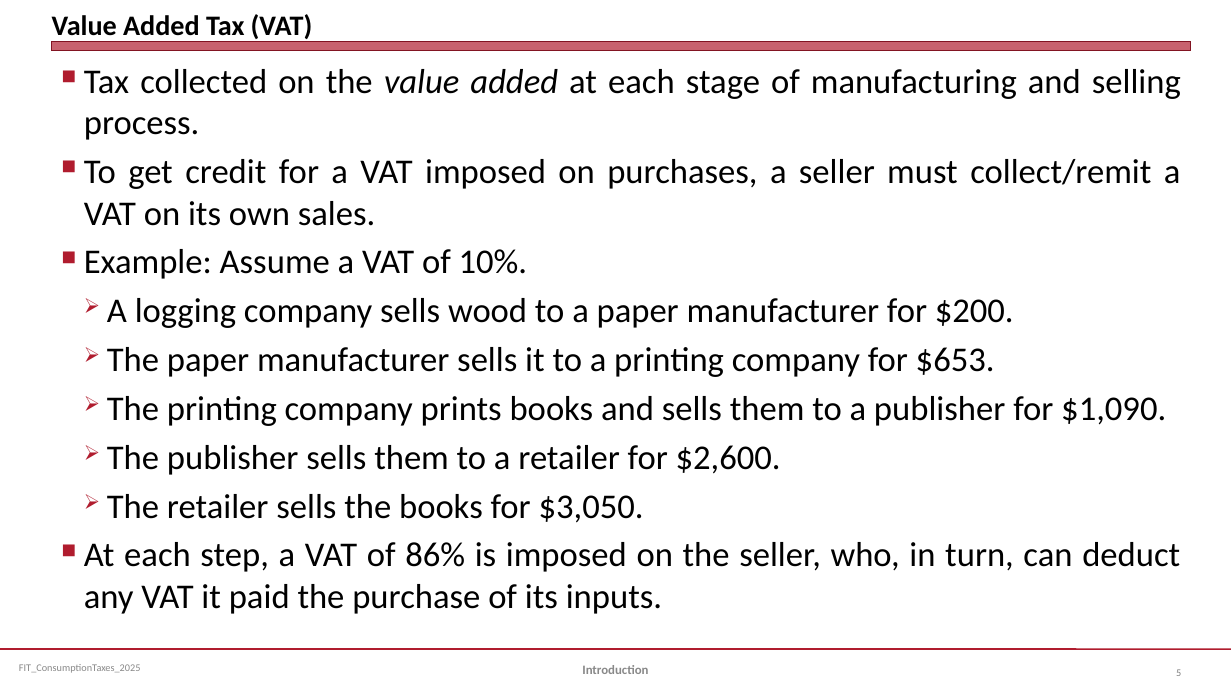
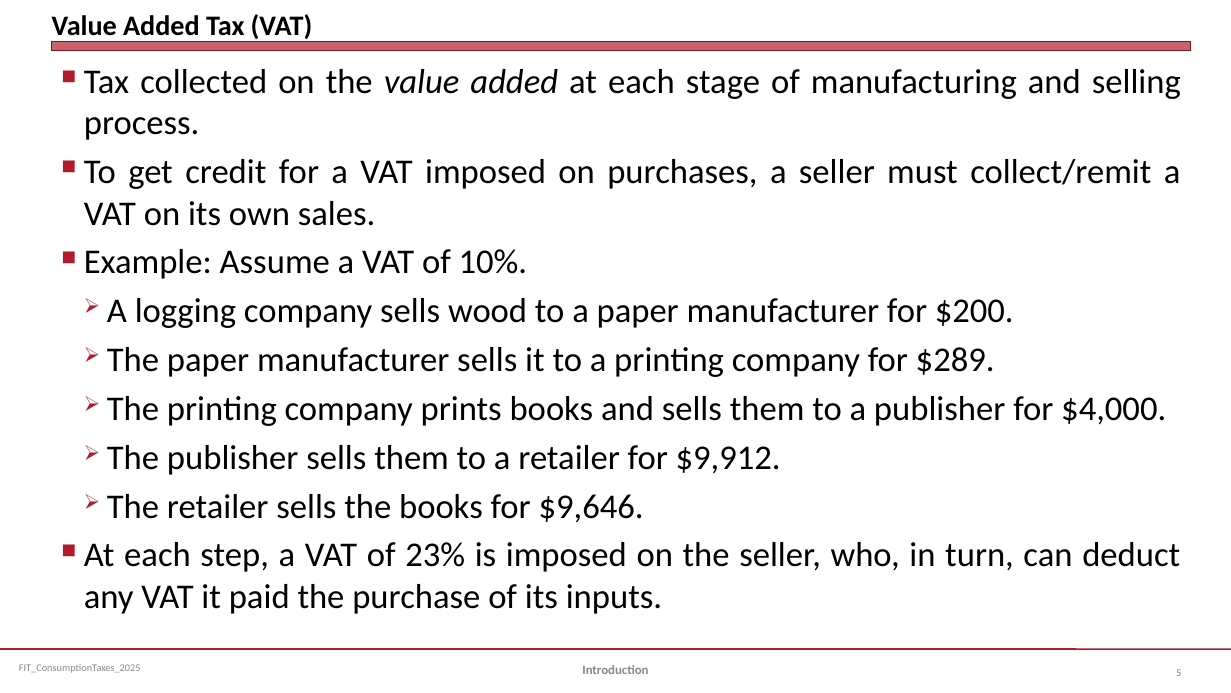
$653: $653 -> $289 (955, 360)
$1,090: $1,090 -> $4,000 (1114, 409)
$2,600: $2,600 -> $9,912 (728, 457)
$3,050: $3,050 -> $9,646 (591, 506)
86%: 86% -> 23% (435, 555)
